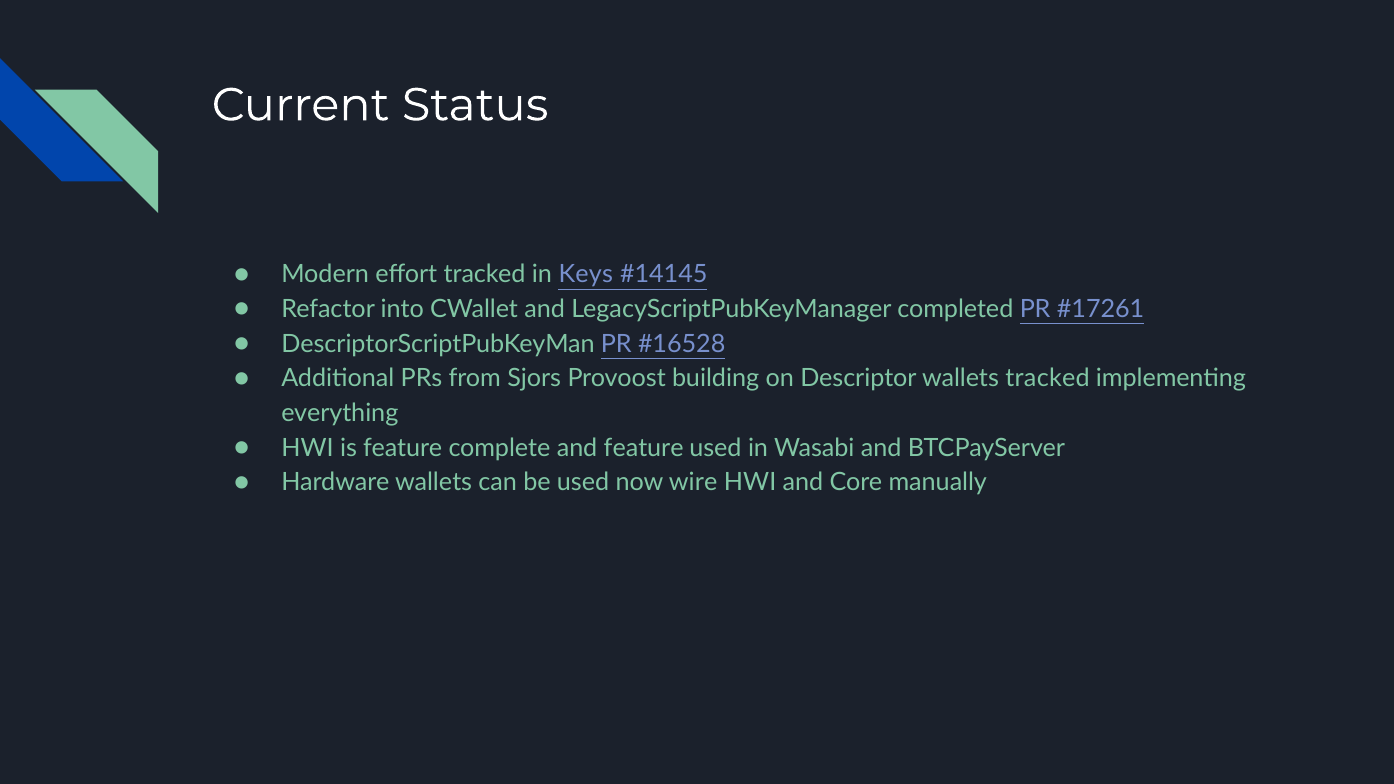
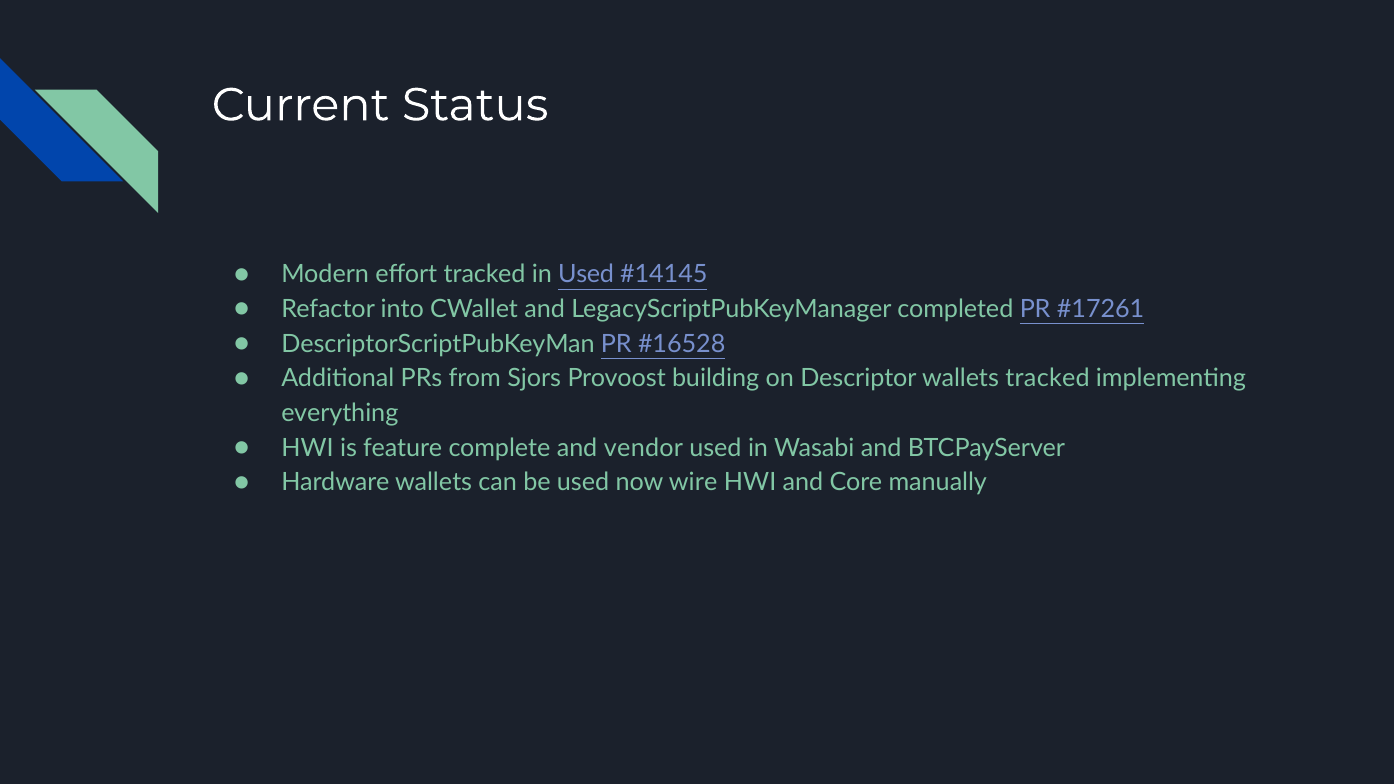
in Keys: Keys -> Used (586, 274)
and feature: feature -> vendor (644, 448)
